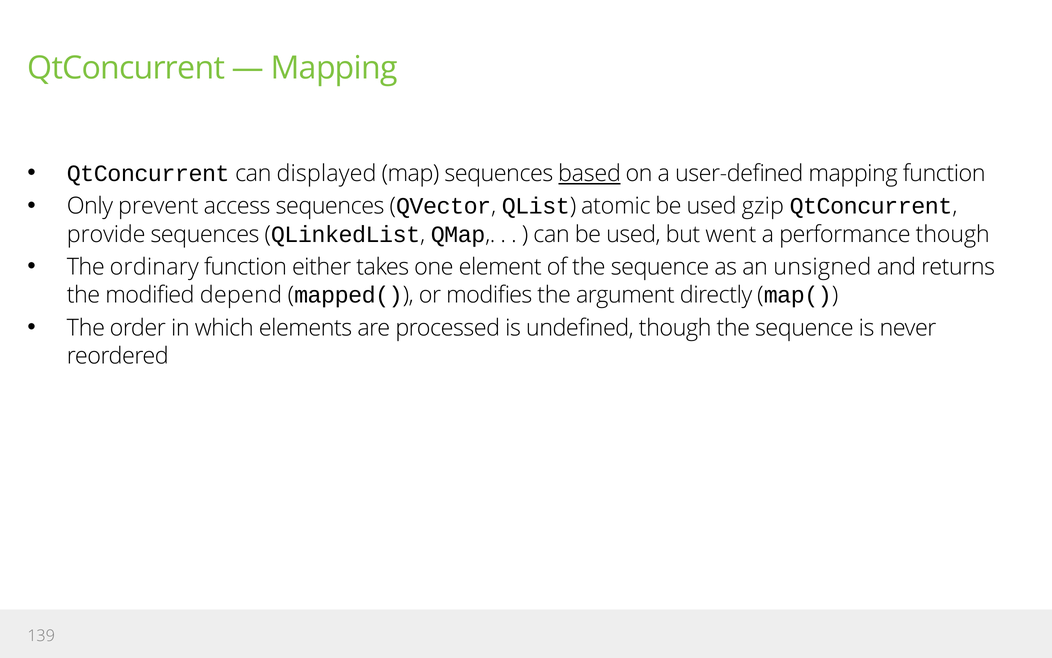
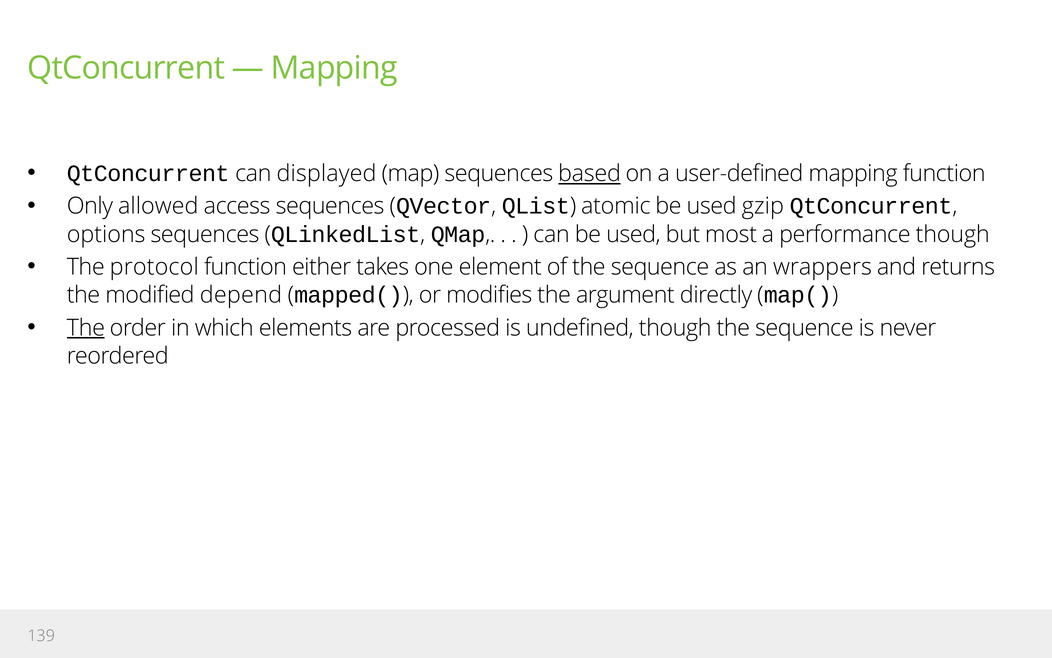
prevent: prevent -> allowed (158, 206)
provide: provide -> options (106, 234)
went: went -> most (731, 234)
ordinary: ordinary -> protocol (154, 267)
unsigned: unsigned -> wrappers (822, 267)
The underline: none -> present (86, 328)
